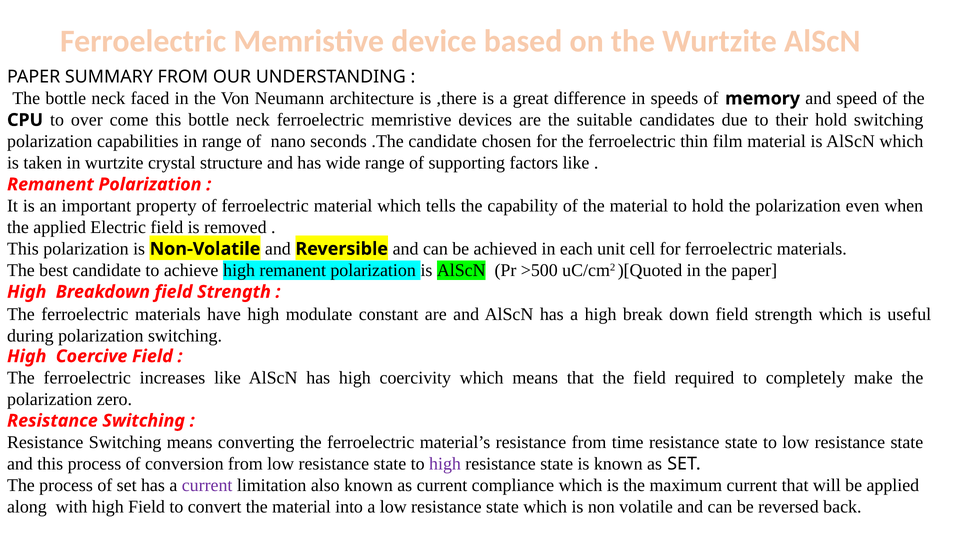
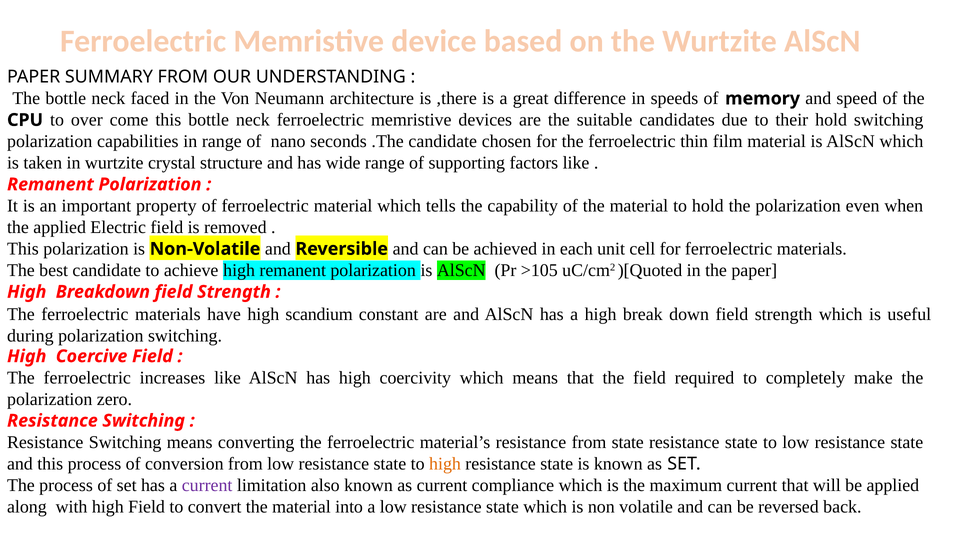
>500: >500 -> >105 (539, 270)
modulate: modulate -> scandium (319, 314)
from time: time -> state (628, 442)
high colour: purple -> orange (445, 464)
